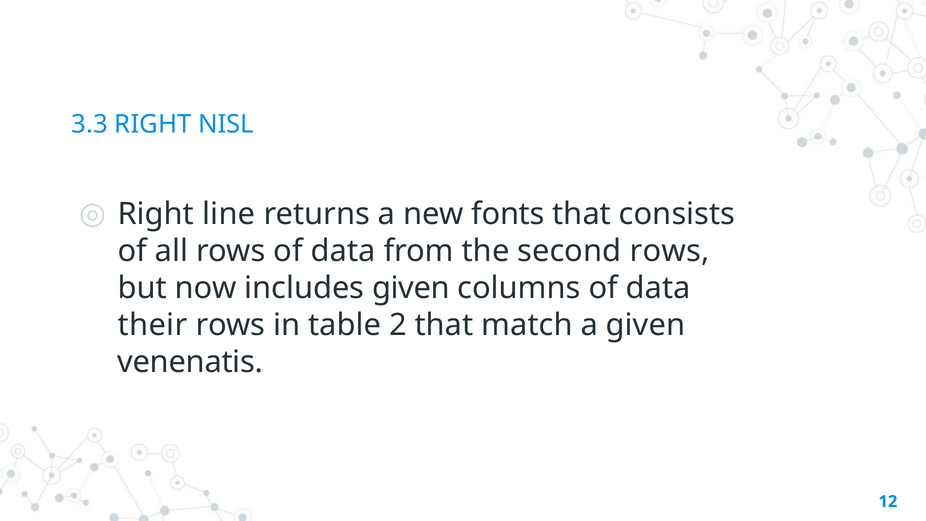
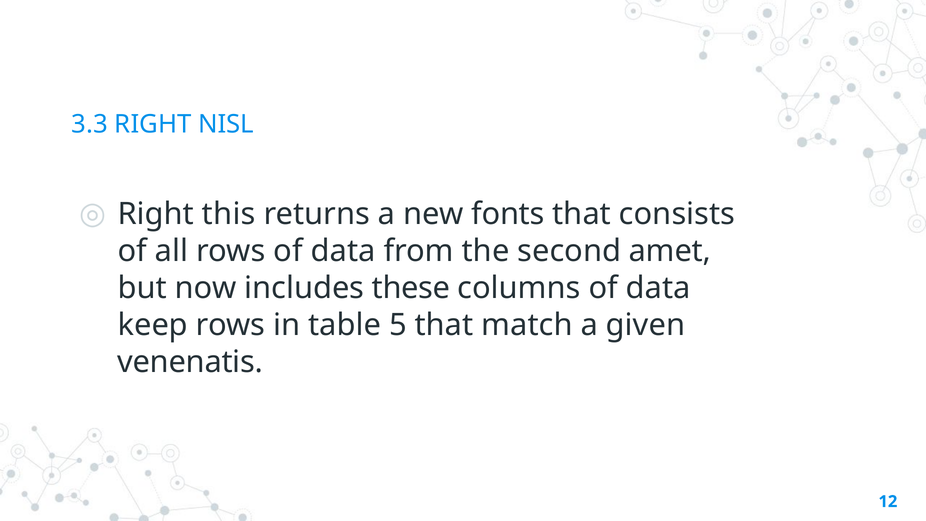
line: line -> this (229, 214)
second rows: rows -> amet (670, 251)
includes given: given -> these (411, 288)
their: their -> keep (153, 325)
2: 2 -> 5 (398, 325)
